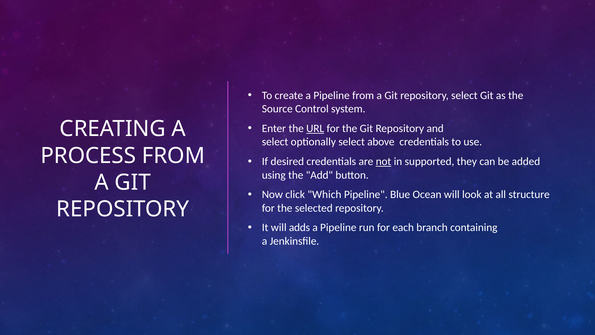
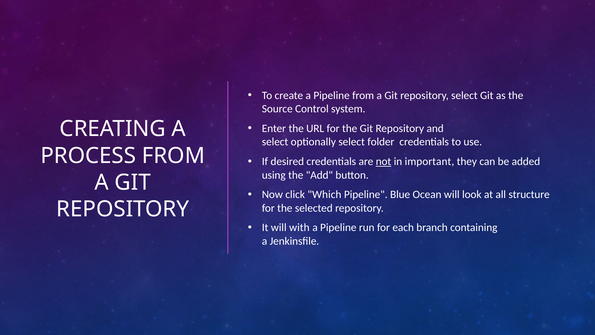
URL underline: present -> none (315, 128)
above: above -> folder (381, 142)
supported: supported -> important (429, 161)
adds: adds -> with (299, 227)
